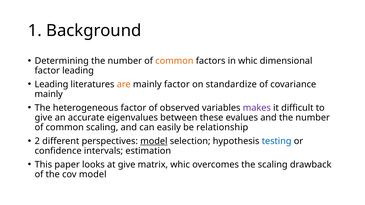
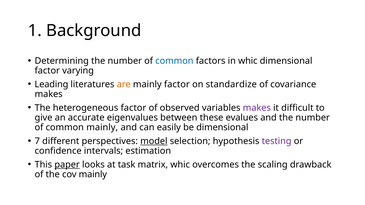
common colour: orange -> blue (174, 61)
factor leading: leading -> varying (78, 71)
mainly: mainly -> makes (49, 94)
common scaling: scaling -> mainly (102, 128)
be relationship: relationship -> dimensional (222, 128)
2: 2 -> 7 (37, 141)
testing colour: blue -> purple (277, 141)
paper underline: none -> present (67, 165)
at give: give -> task (127, 165)
cov model: model -> mainly (93, 175)
